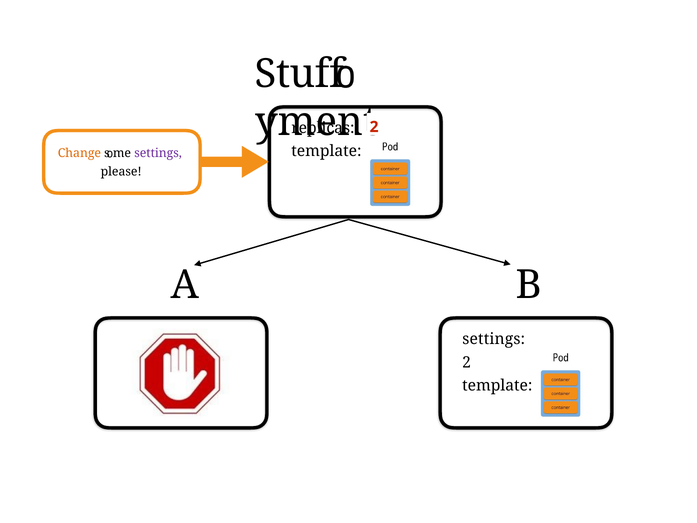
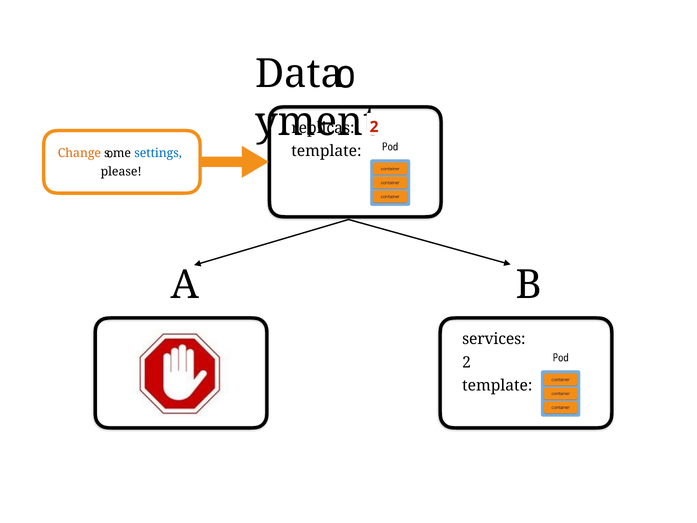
Stuff: Stuff -> Data (299, 74)
settings colour: purple -> blue (158, 153)
settings: settings -> services (494, 339)
